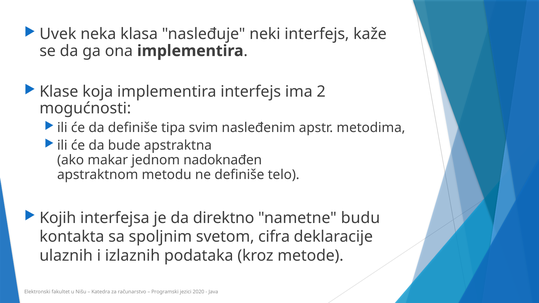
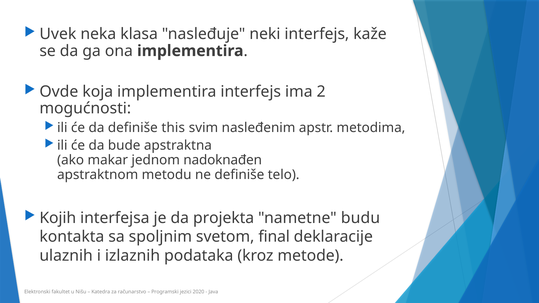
Klase: Klase -> Ovde (59, 92)
tipa: tipa -> this (173, 128)
direktno: direktno -> projekta (224, 218)
cifra: cifra -> final (274, 237)
